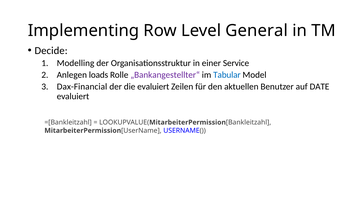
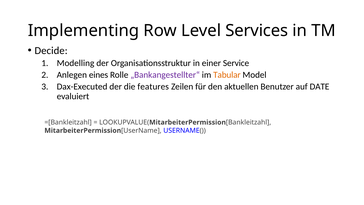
General: General -> Services (257, 31)
loads: loads -> eines (99, 75)
Tabular colour: blue -> orange (227, 75)
Dax-Financial: Dax-Financial -> Dax-Executed (82, 87)
die evaluiert: evaluiert -> features (153, 87)
